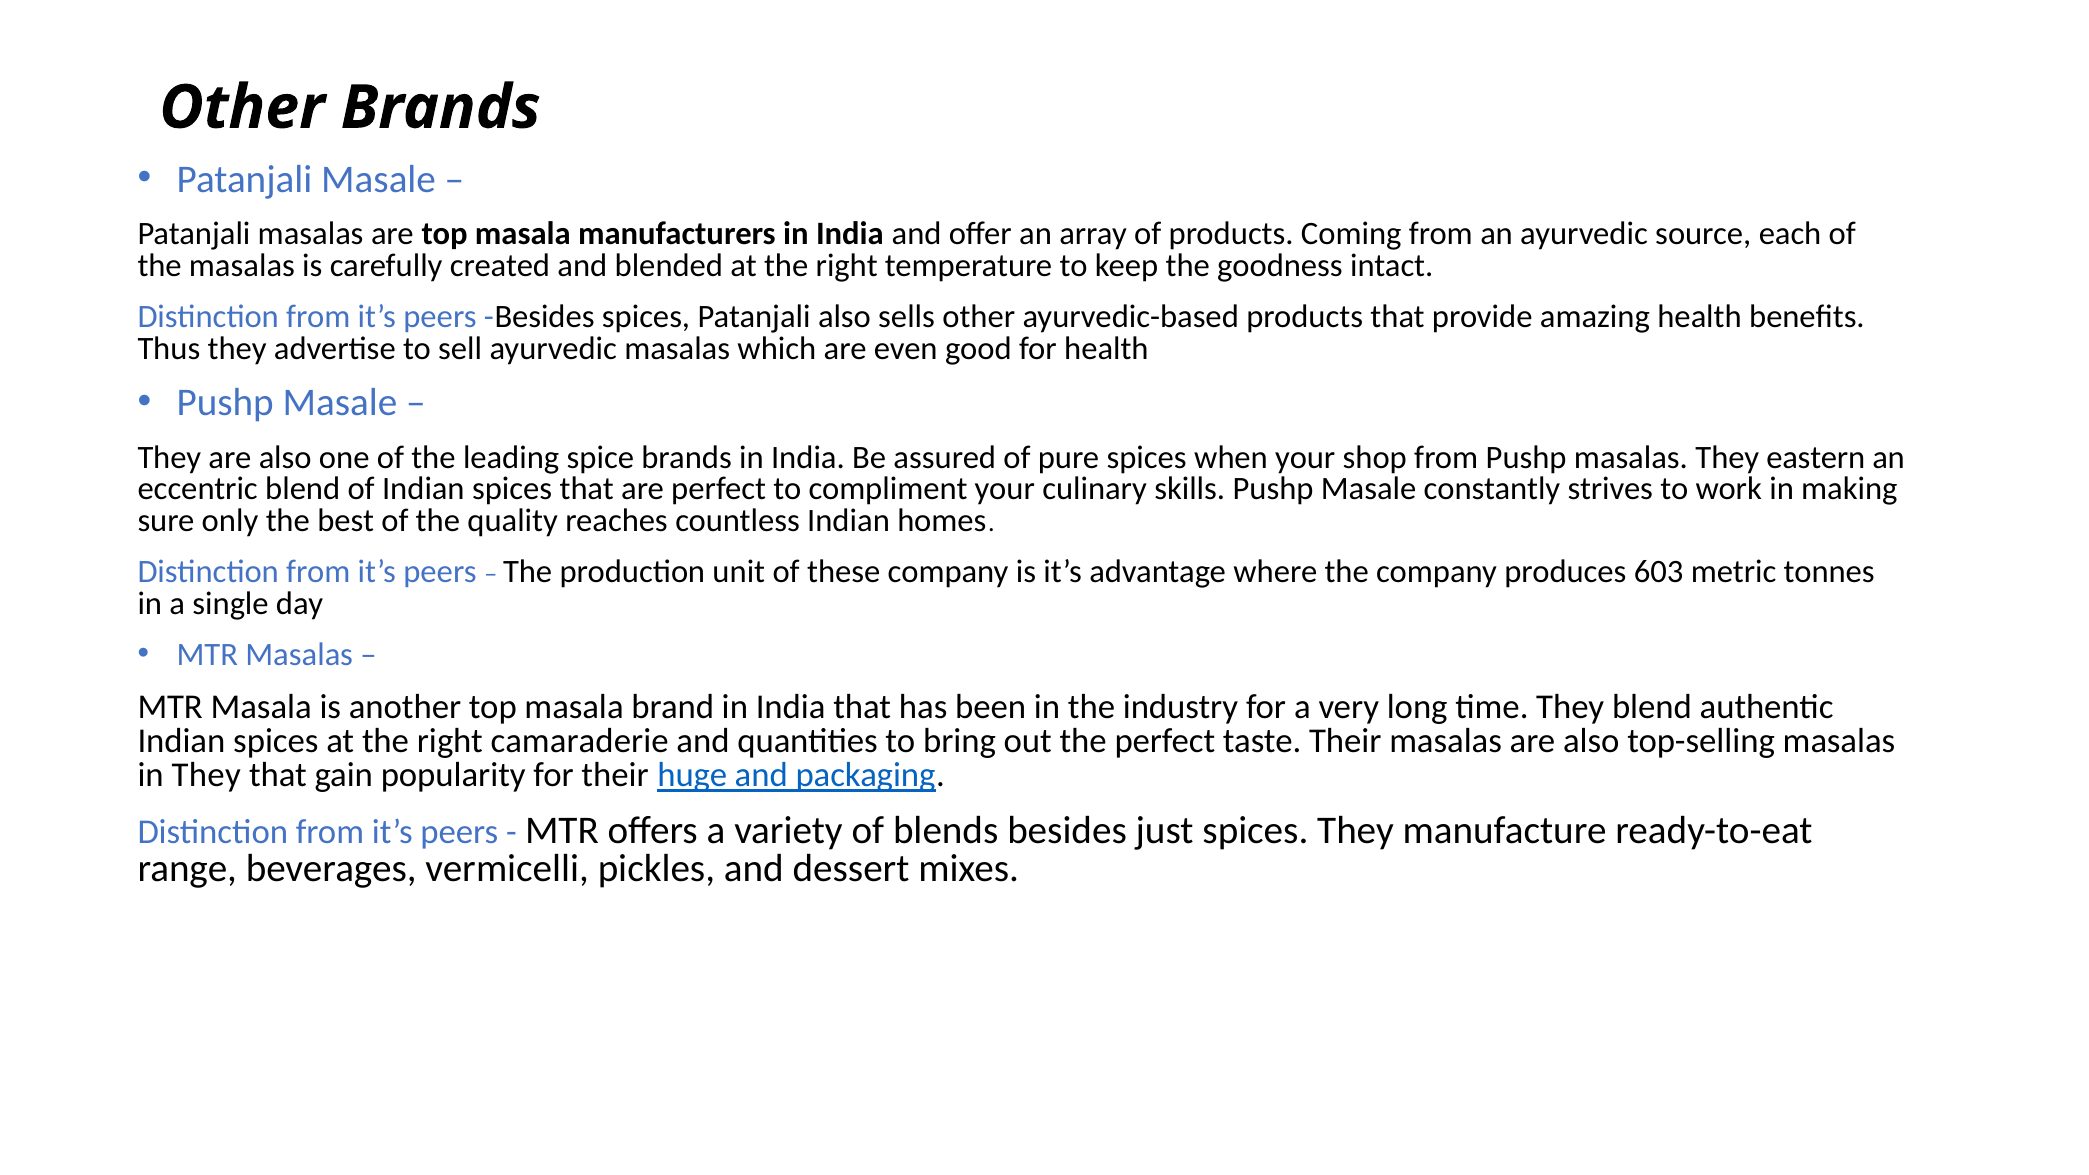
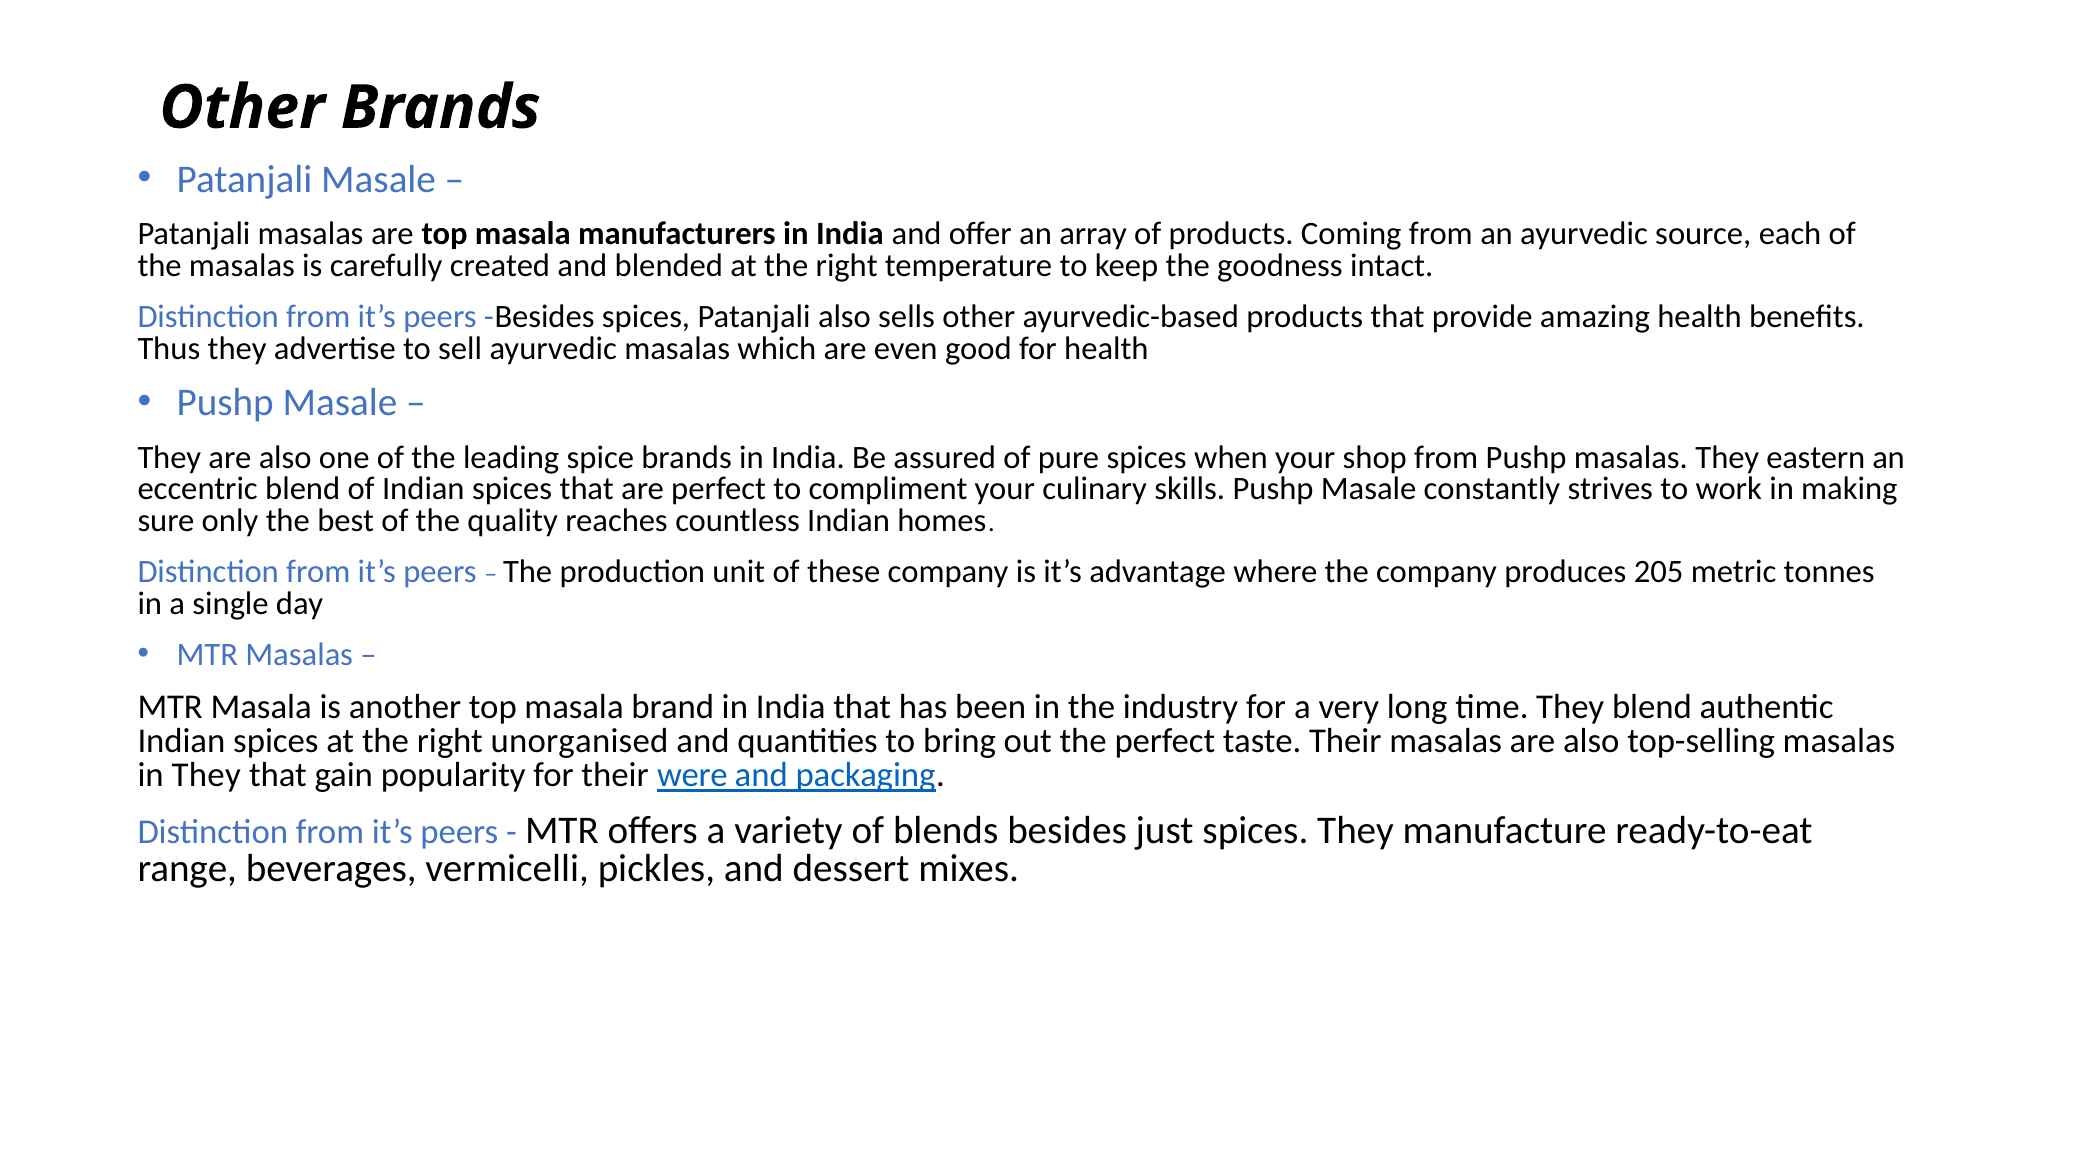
603: 603 -> 205 (1659, 572)
camaraderie: camaraderie -> unorganised (579, 741)
huge: huge -> were (692, 775)
